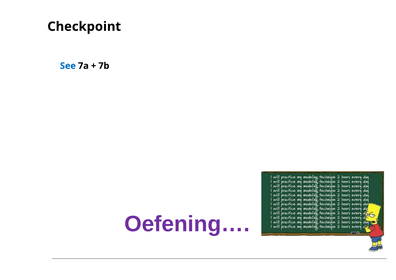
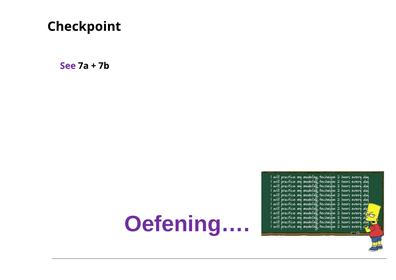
See colour: blue -> purple (68, 66)
